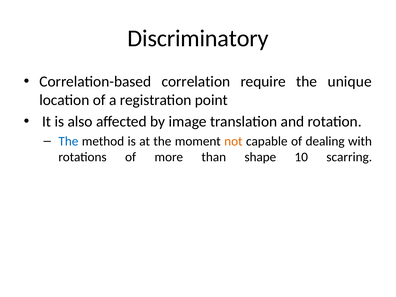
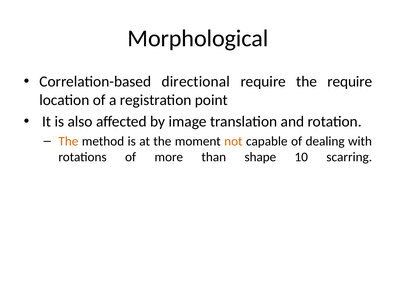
Discriminatory: Discriminatory -> Morphological (198, 38)
correlation: correlation -> directional (196, 82)
the unique: unique -> require (350, 82)
The colour: blue -> orange (68, 141)
